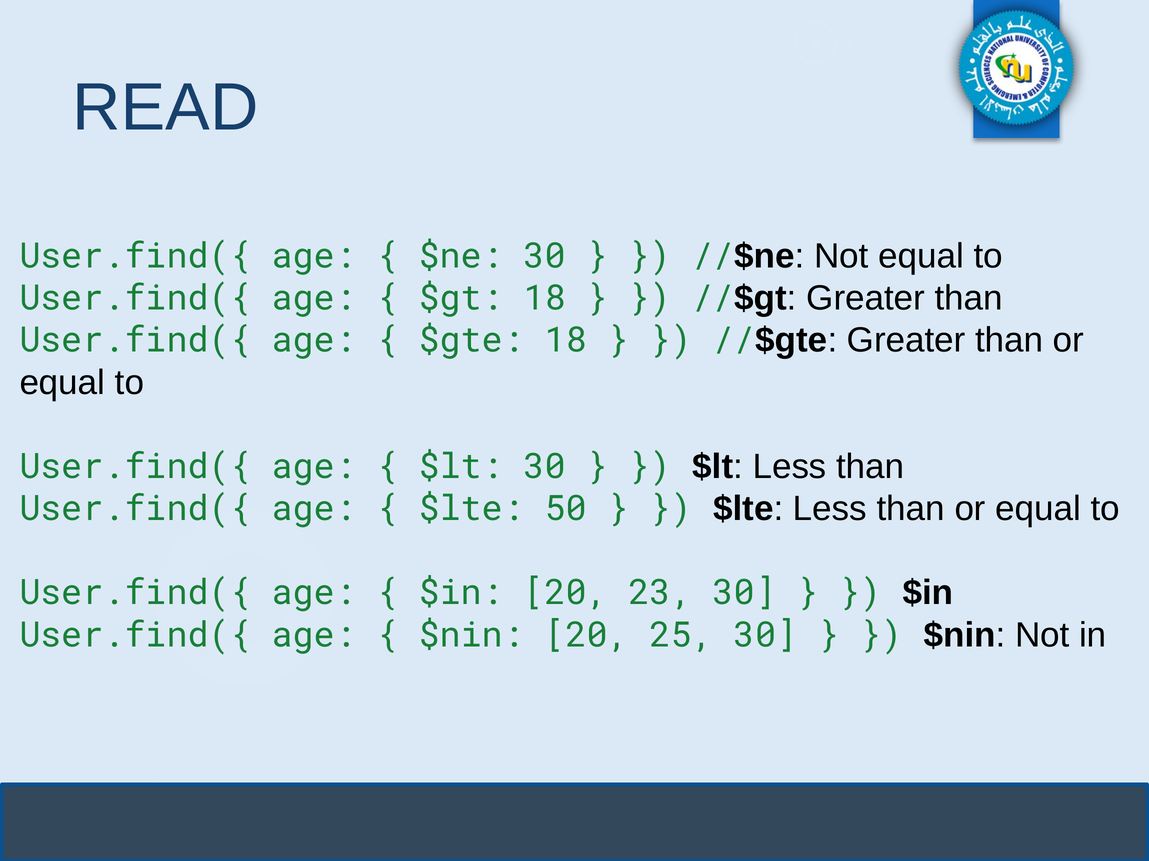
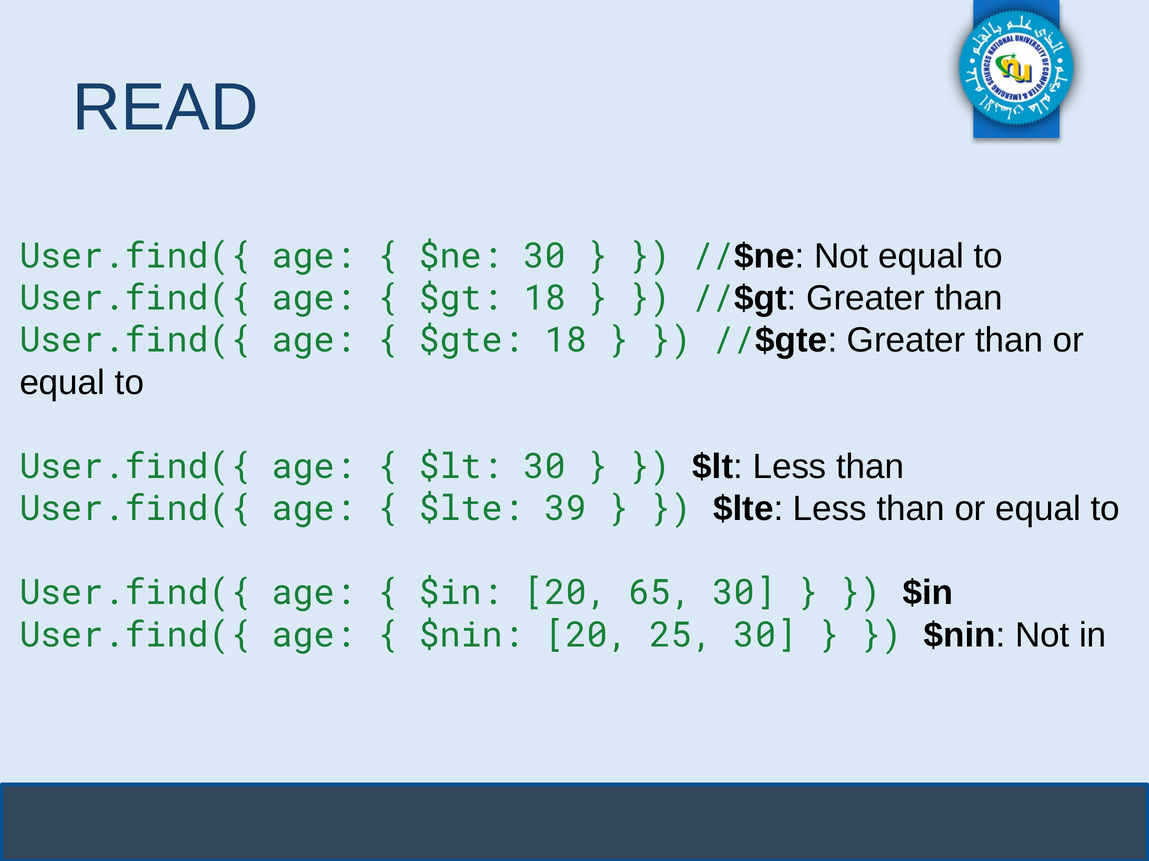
50: 50 -> 39 (566, 509)
23: 23 -> 65 (660, 593)
